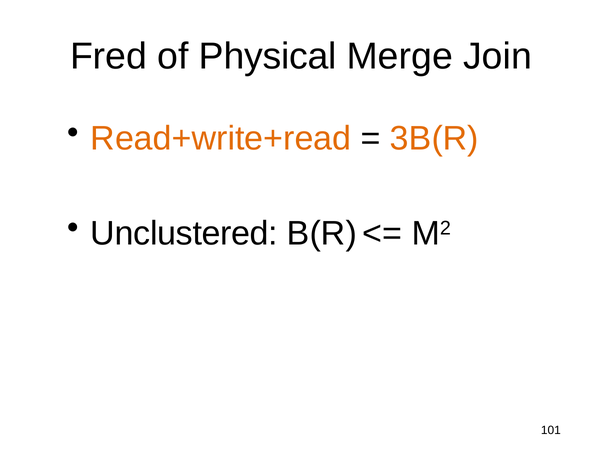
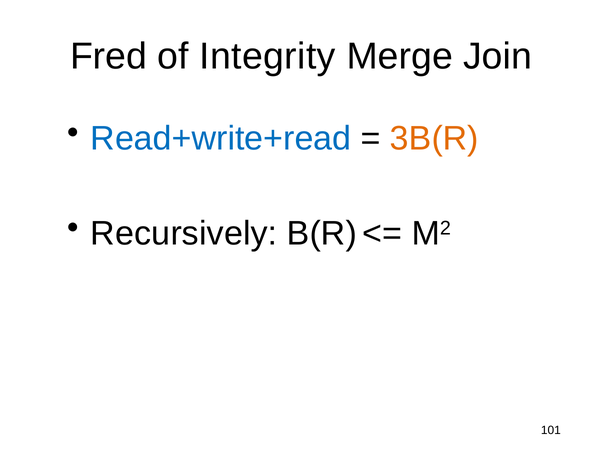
Physical: Physical -> Integrity (267, 56)
Read+write+read colour: orange -> blue (221, 138)
Unclustered: Unclustered -> Recursively (184, 234)
